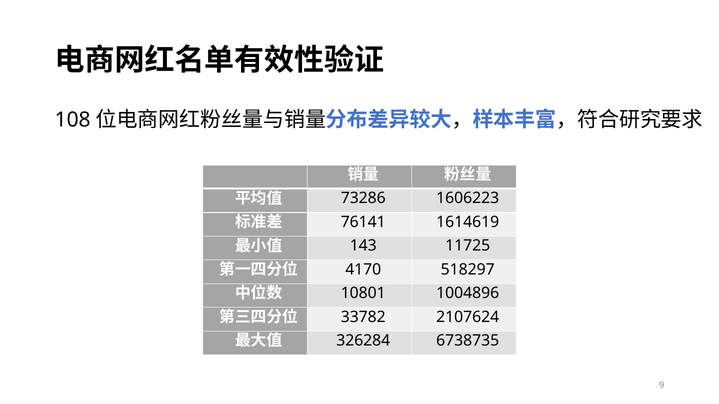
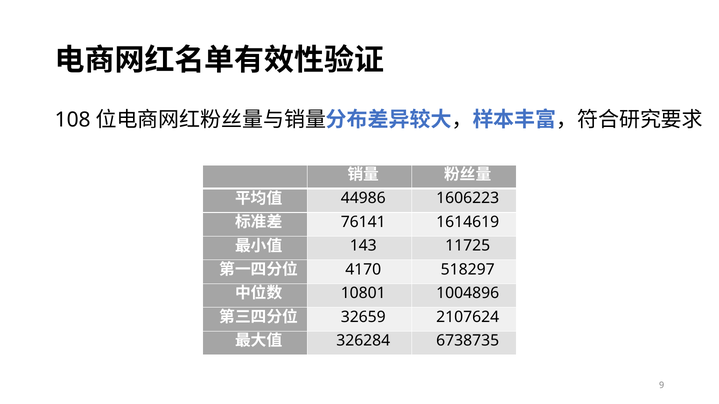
73286: 73286 -> 44986 (363, 199)
33782: 33782 -> 32659 (363, 317)
